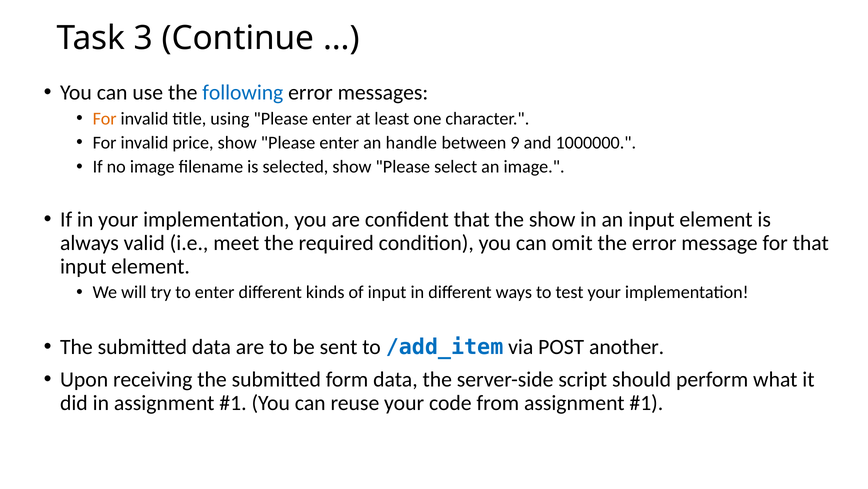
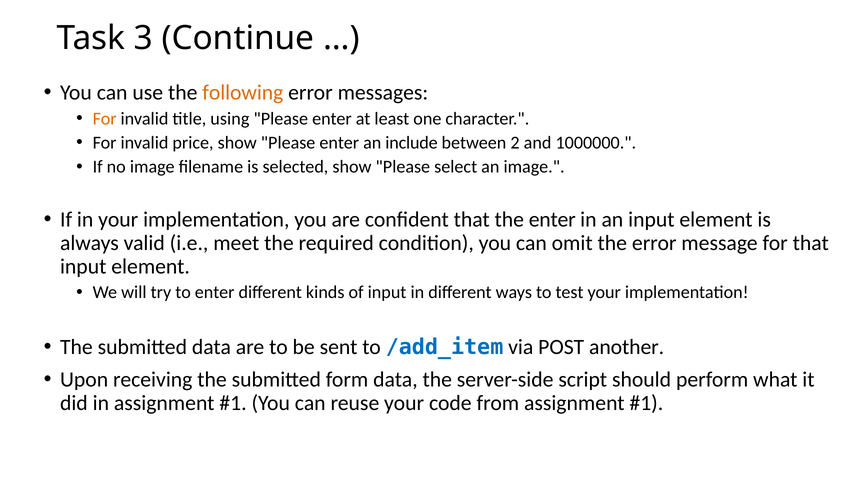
following colour: blue -> orange (243, 92)
handle: handle -> include (412, 142)
9: 9 -> 2 (515, 142)
the show: show -> enter (552, 219)
